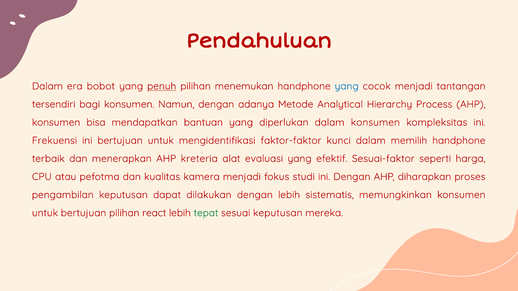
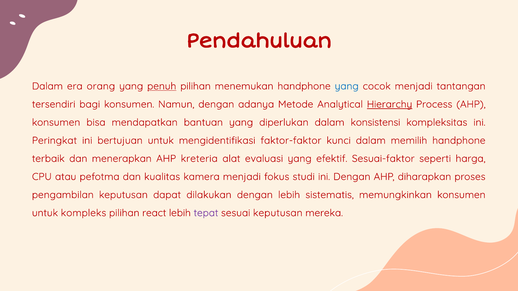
bobot: bobot -> orang (101, 86)
Hierarchy underline: none -> present (390, 104)
dalam konsumen: konsumen -> konsistensi (375, 123)
Frekuensi: Frekuensi -> Peringkat (54, 141)
untuk bertujuan: bertujuan -> kompleks (83, 213)
tepat colour: green -> purple (206, 213)
